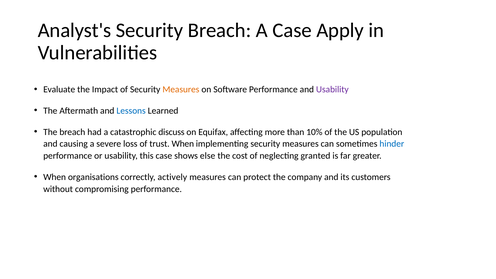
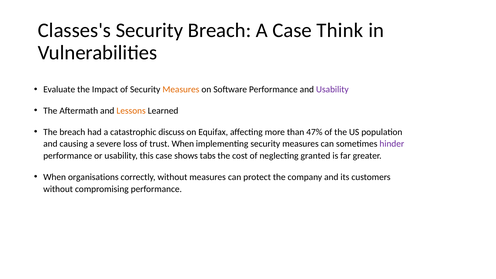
Analyst's: Analyst's -> Classes's (74, 31)
Apply: Apply -> Think (340, 31)
Lessons colour: blue -> orange (131, 111)
10%: 10% -> 47% (314, 132)
hinder colour: blue -> purple (392, 144)
else: else -> tabs (208, 156)
correctly actively: actively -> without (172, 177)
